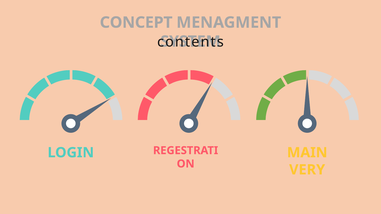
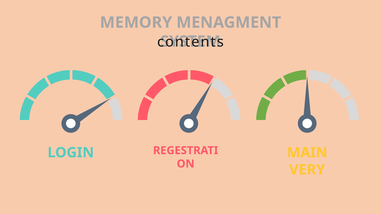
CONCEPT: CONCEPT -> MEMORY (136, 23)
